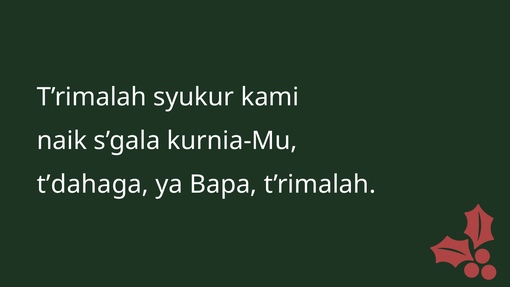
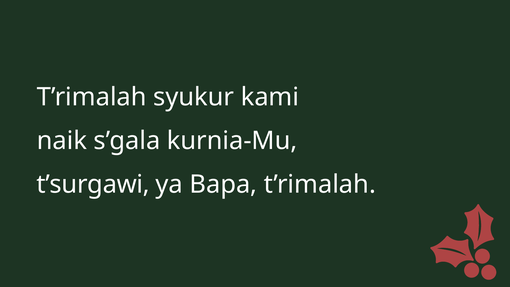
t’dahaga: t’dahaga -> t’surgawi (93, 184)
